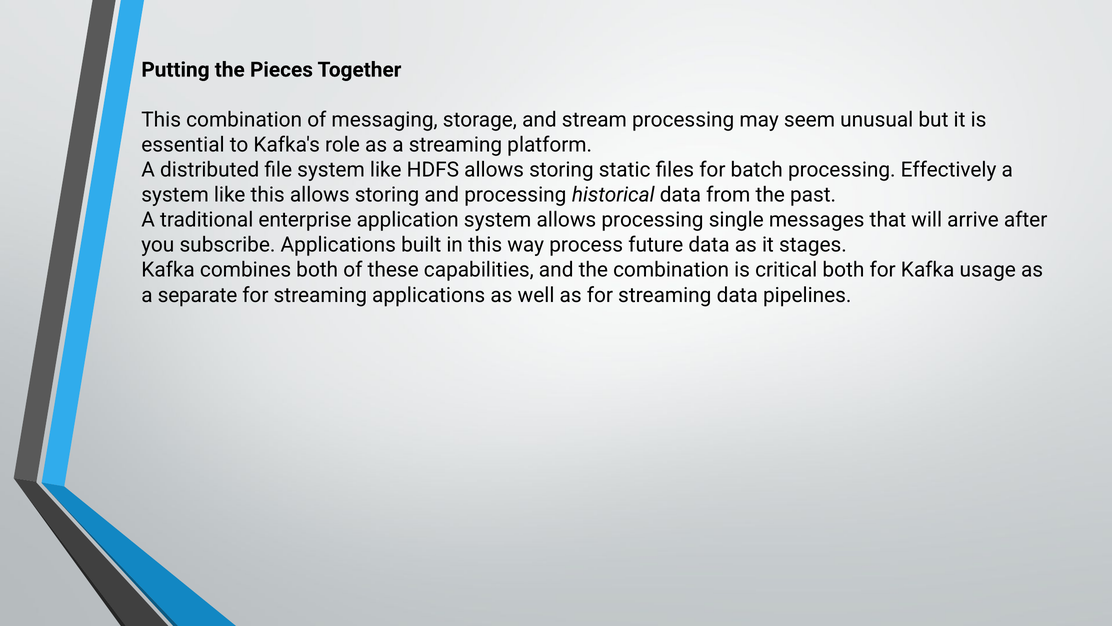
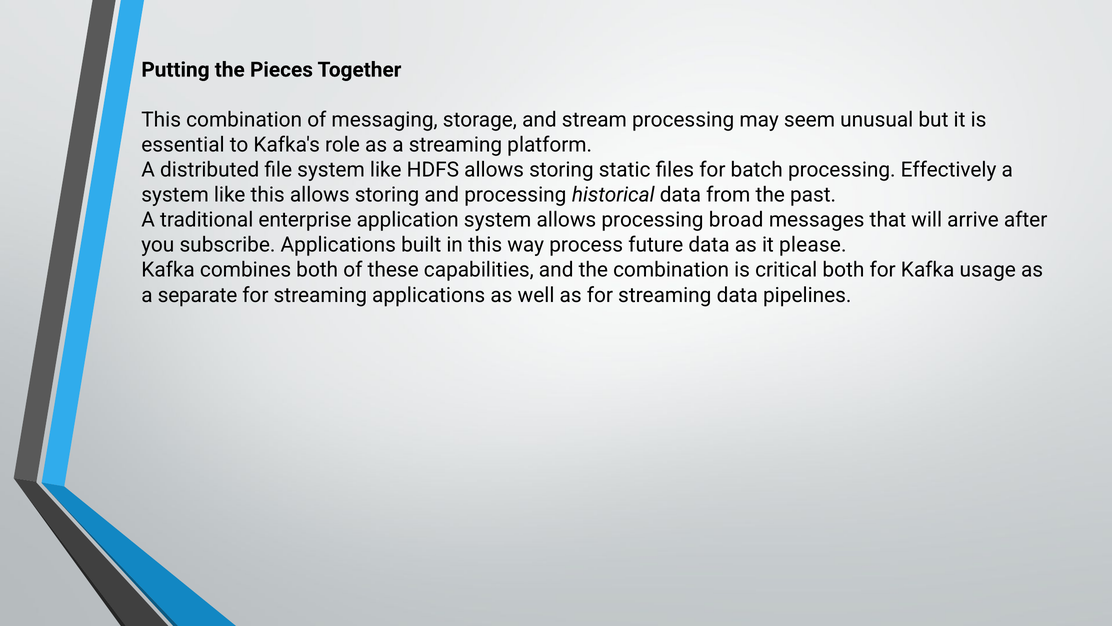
single: single -> broad (736, 220)
stages: stages -> please (813, 245)
